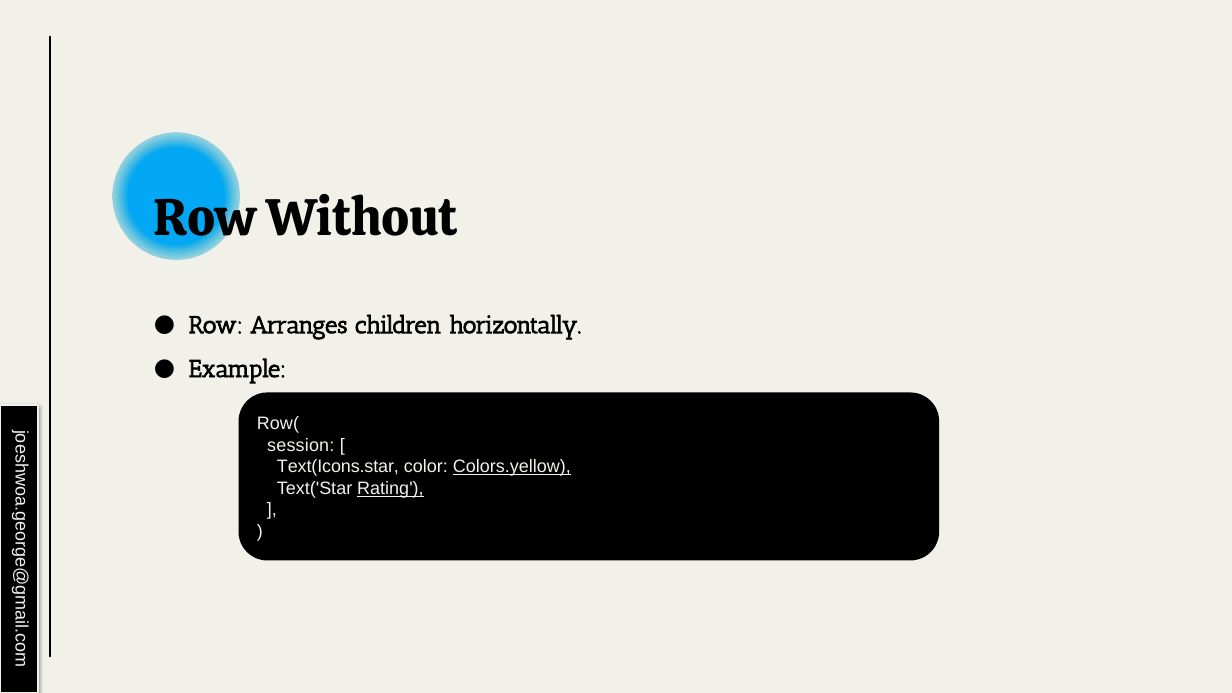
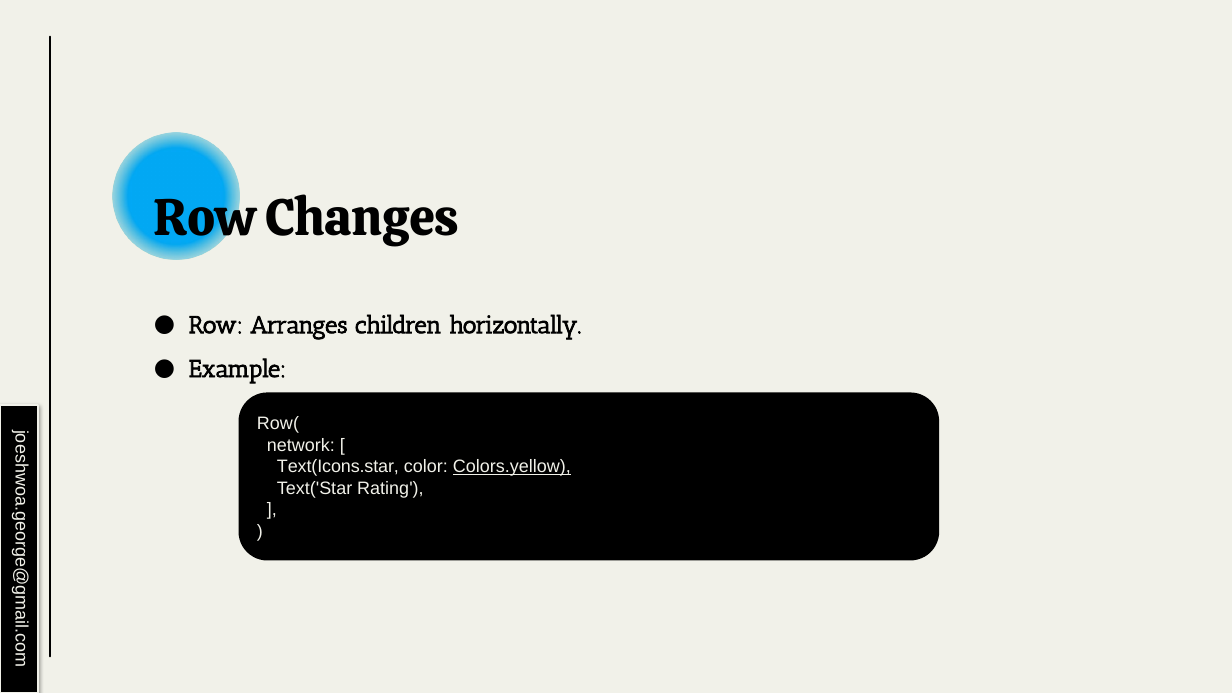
Without: Without -> Changes (362, 218)
session: session -> network (301, 445)
Rating underline: present -> none (390, 488)
